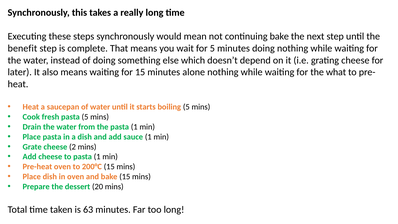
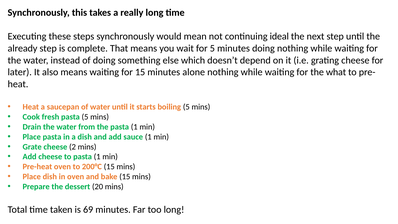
continuing bake: bake -> ideal (279, 36)
benefit: benefit -> already (23, 48)
63: 63 -> 69 (88, 210)
